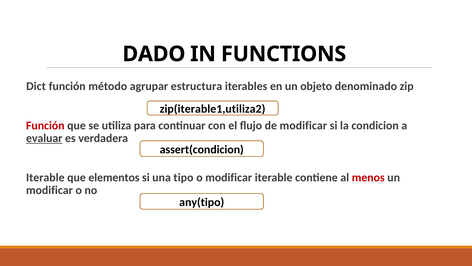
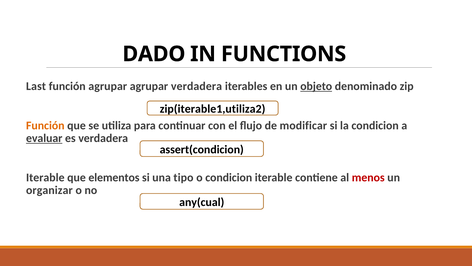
Dict: Dict -> Last (36, 86)
función método: método -> agrupar (108, 86)
agrupar estructura: estructura -> verdadera (196, 86)
objeto underline: none -> present (316, 86)
Función colour: red -> orange (45, 125)
o modificar: modificar -> condicion (229, 177)
modificar: modificar -> organizar (49, 190)
any(tipo: any(tipo -> any(cual (202, 202)
